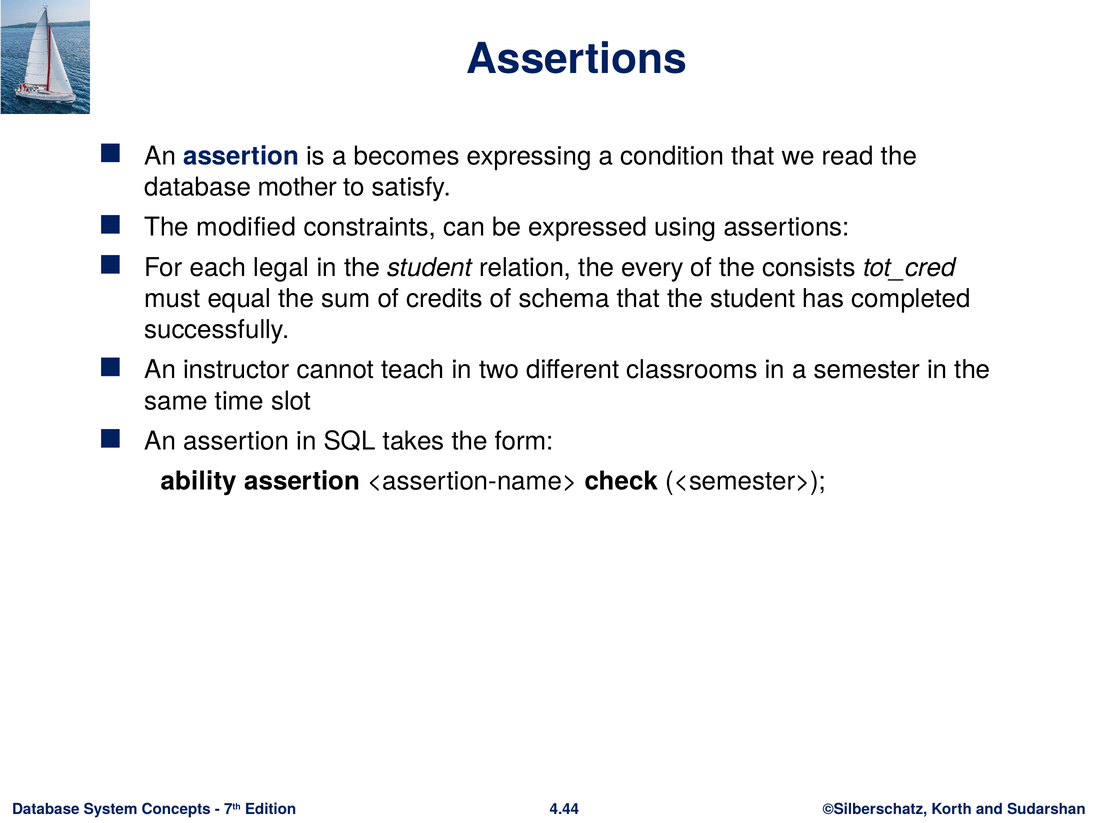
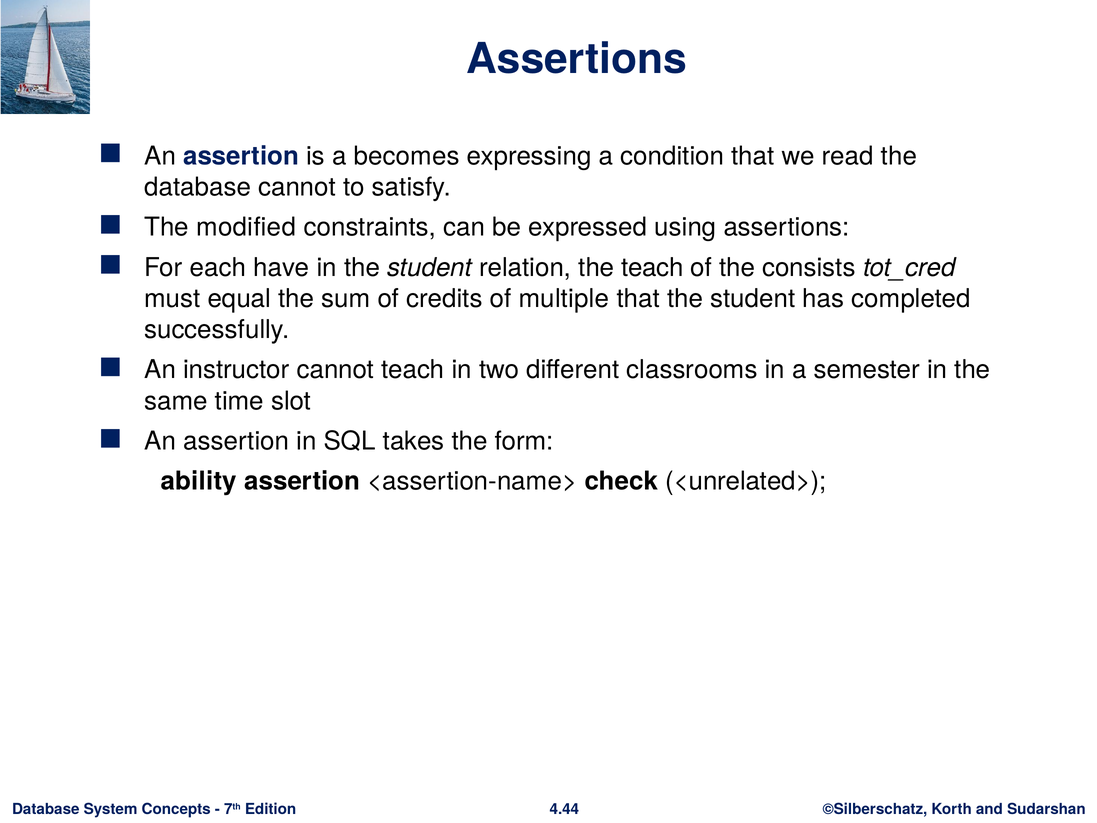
database mother: mother -> cannot (297, 187)
legal: legal -> have (281, 267)
the every: every -> teach (652, 267)
schema: schema -> multiple (564, 298)
<semester>: <semester> -> <unrelated> (746, 481)
